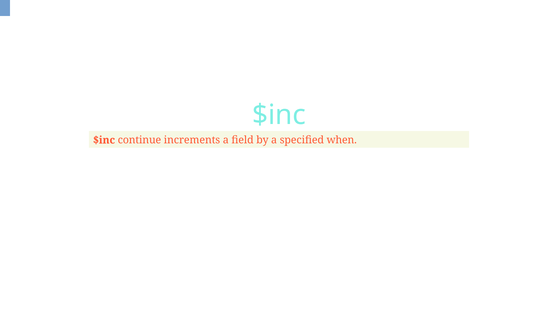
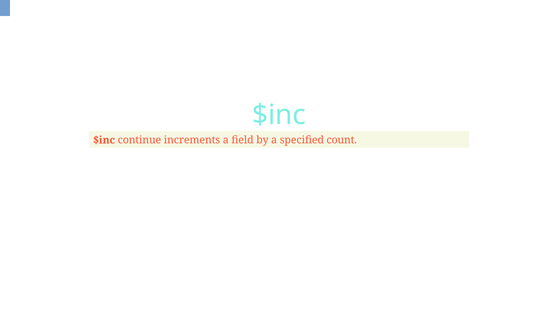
when: when -> count (342, 140)
